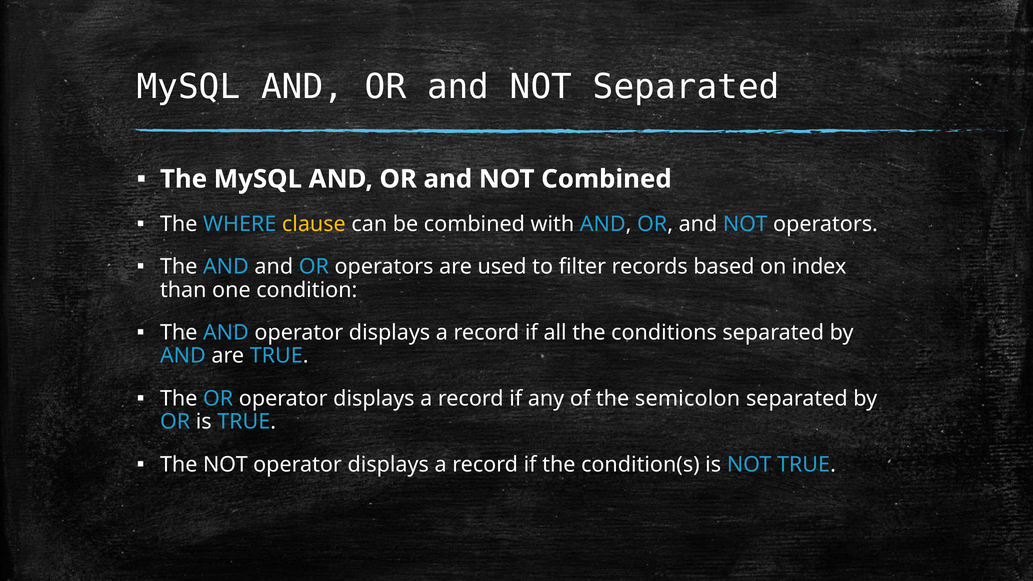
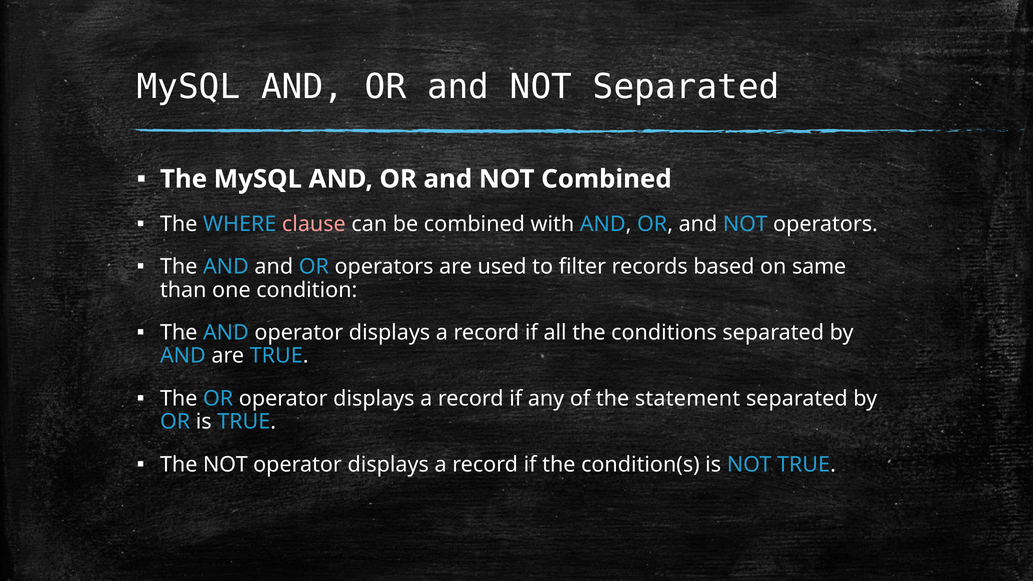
clause colour: yellow -> pink (314, 224)
index: index -> same (819, 267)
semicolon: semicolon -> statement (688, 399)
